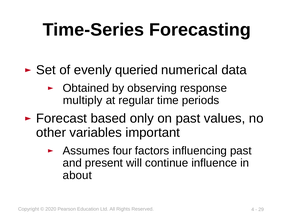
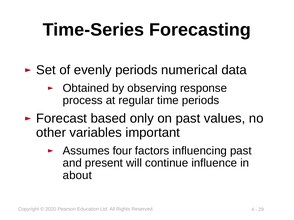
evenly queried: queried -> periods (136, 70)
multiply: multiply -> process (83, 101)
